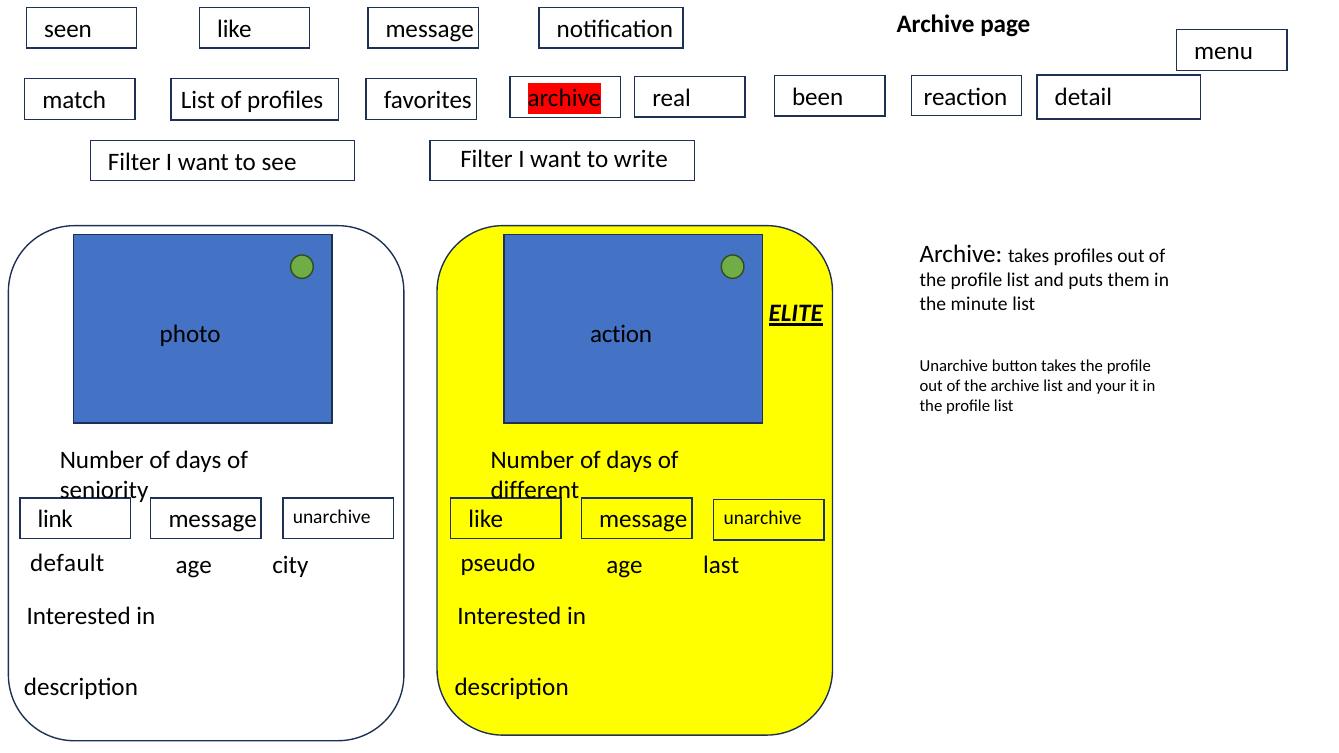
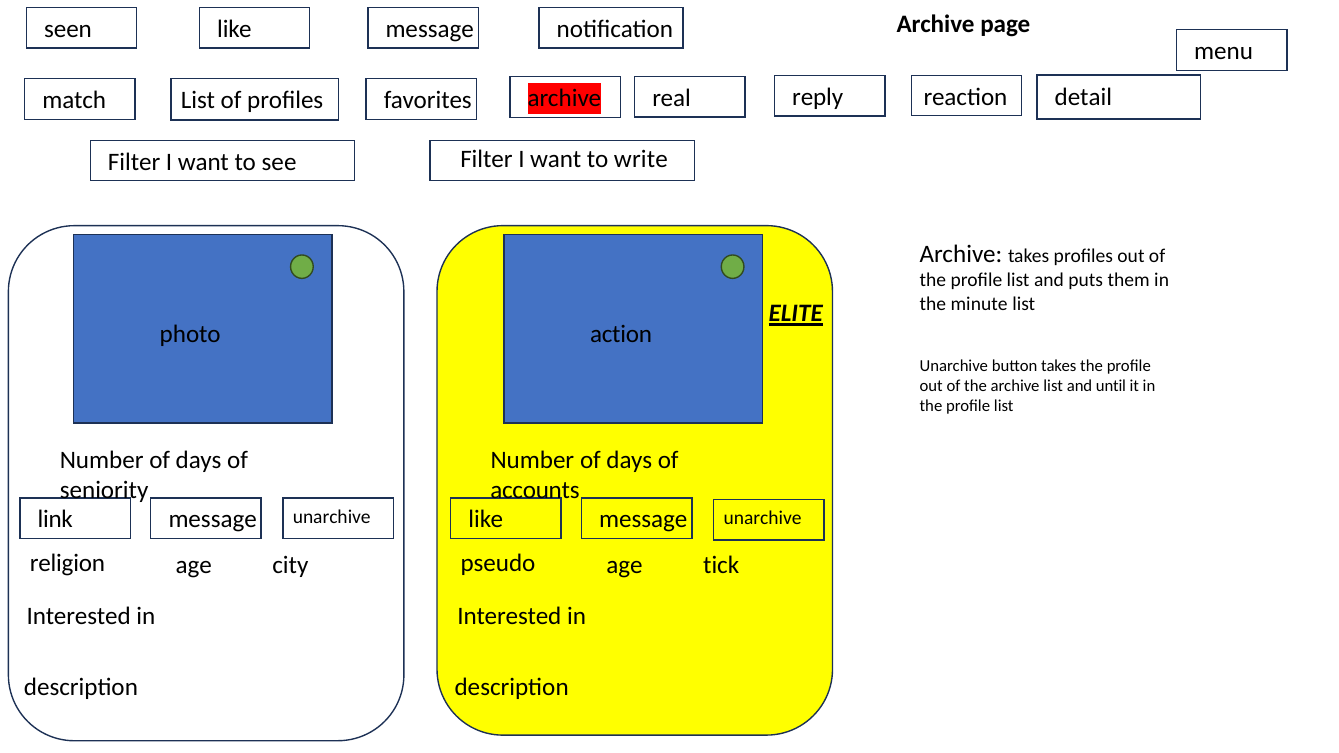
been: been -> reply (818, 97)
your: your -> until (1111, 386)
different: different -> accounts (535, 491)
default: default -> religion (67, 563)
last: last -> tick (721, 566)
